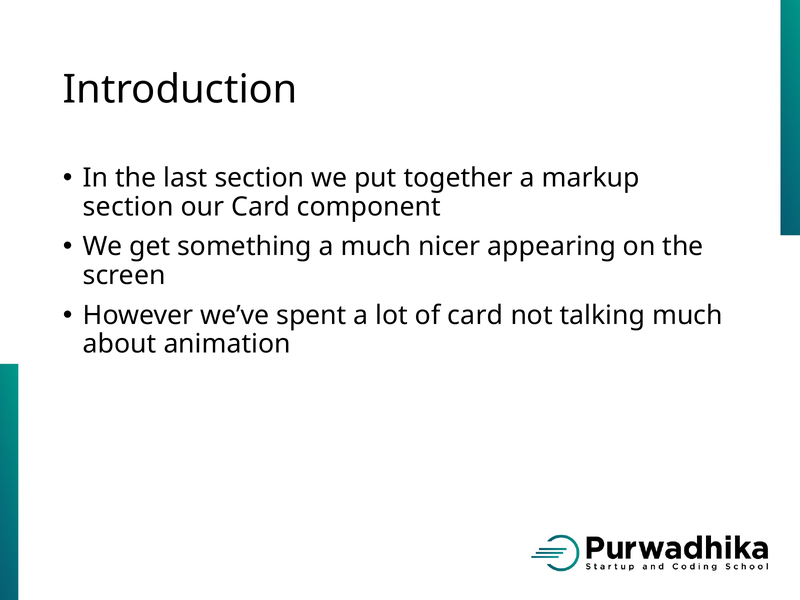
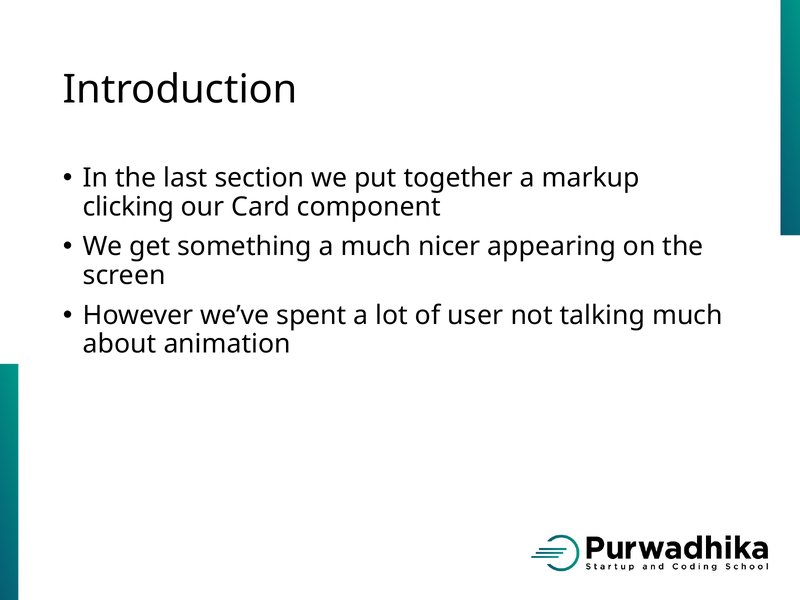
section: section -> clicking (129, 207)
of card: card -> user (475, 315)
